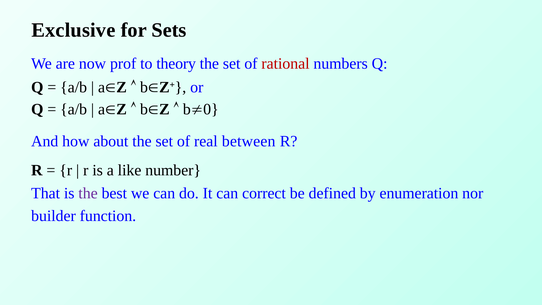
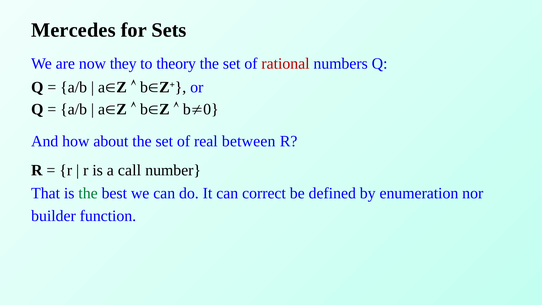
Exclusive: Exclusive -> Mercedes (73, 30)
prof: prof -> they (123, 63)
like: like -> call (129, 170)
the colour: purple -> green (88, 193)
